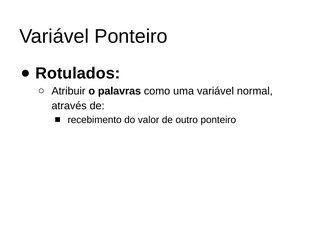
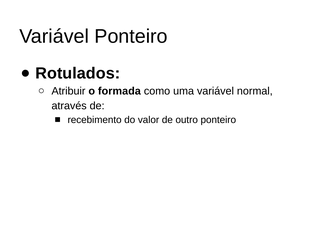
palavras: palavras -> formada (119, 91)
